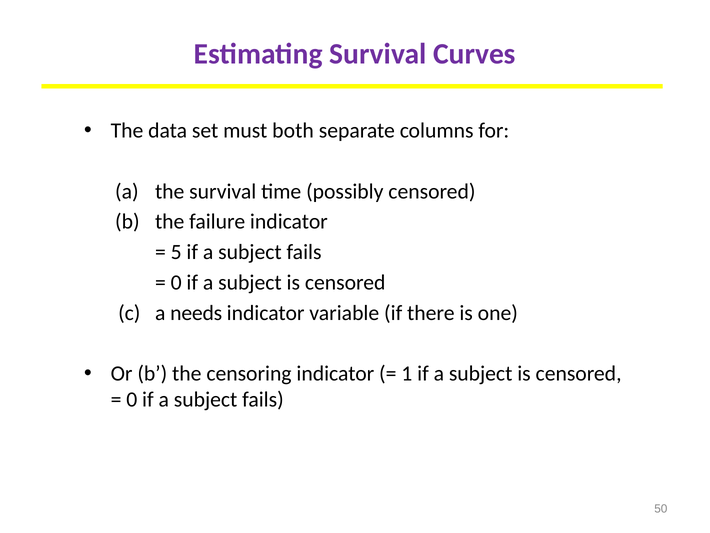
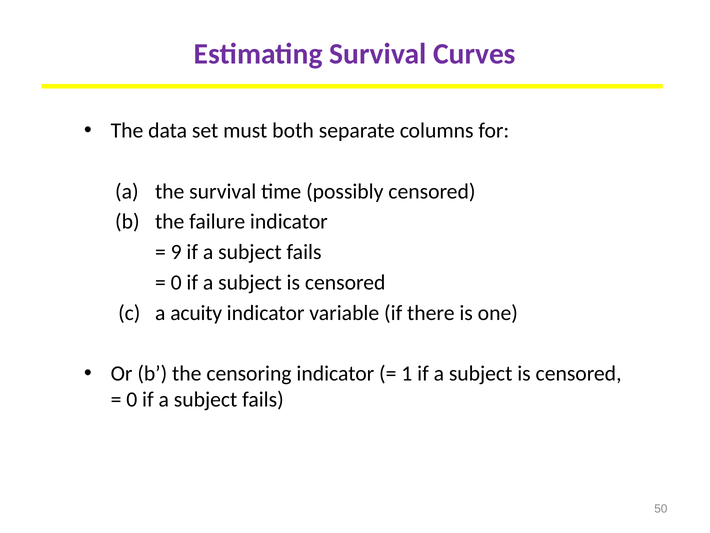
5: 5 -> 9 (176, 252)
needs: needs -> acuity (196, 313)
